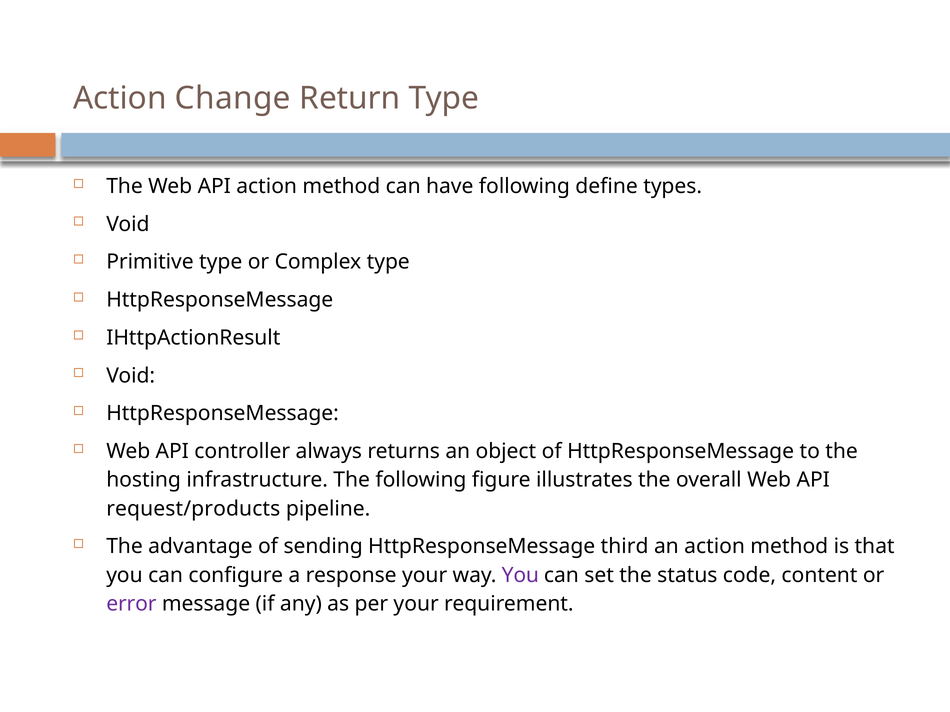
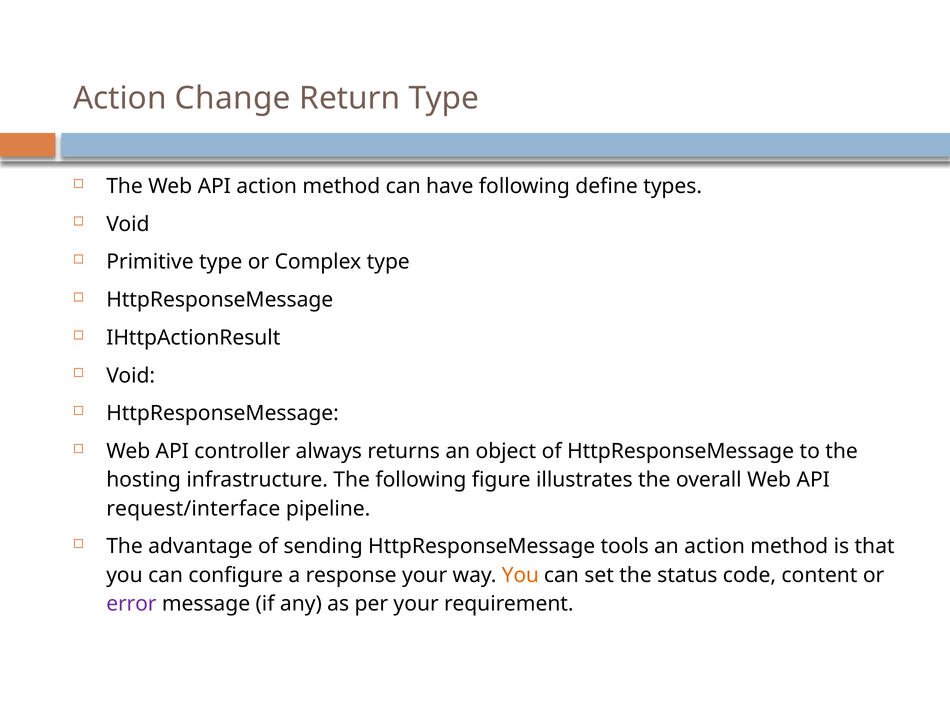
request/products: request/products -> request/interface (193, 509)
third: third -> tools (625, 547)
You colour: purple -> orange (520, 575)
